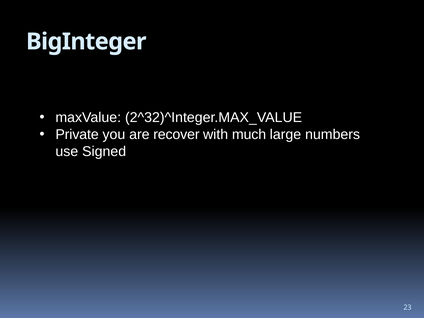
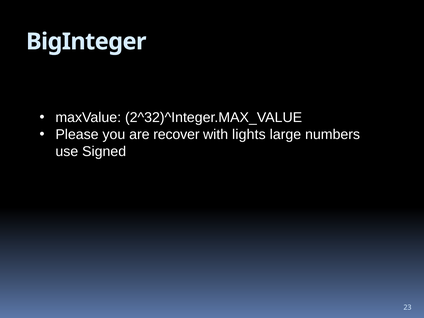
Private: Private -> Please (77, 135)
much: much -> lights (249, 135)
